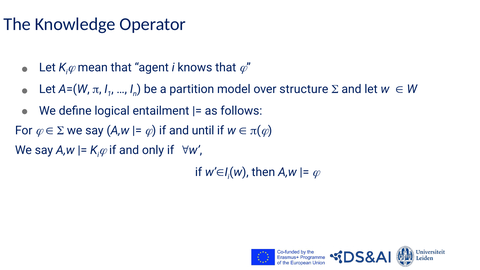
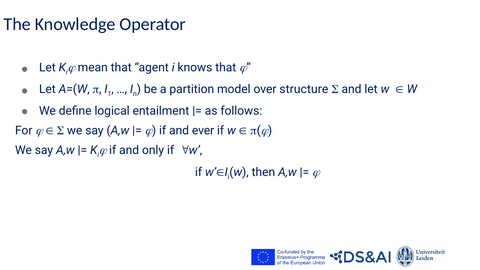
until: until -> ever (203, 130)
